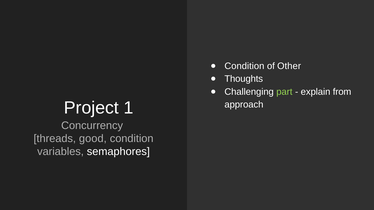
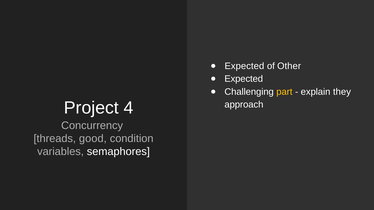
Condition: Condition -> Expected (244, 66)
Thoughts: Thoughts -> Expected (244, 79)
part colour: light green -> yellow (284, 92)
from: from -> they (342, 92)
1: 1 -> 4 (129, 108)
